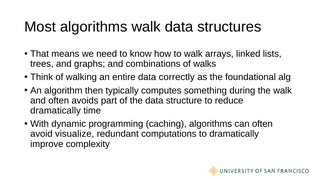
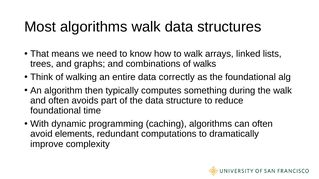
dramatically: dramatically -> foundational (56, 111)
visualize: visualize -> elements (75, 134)
